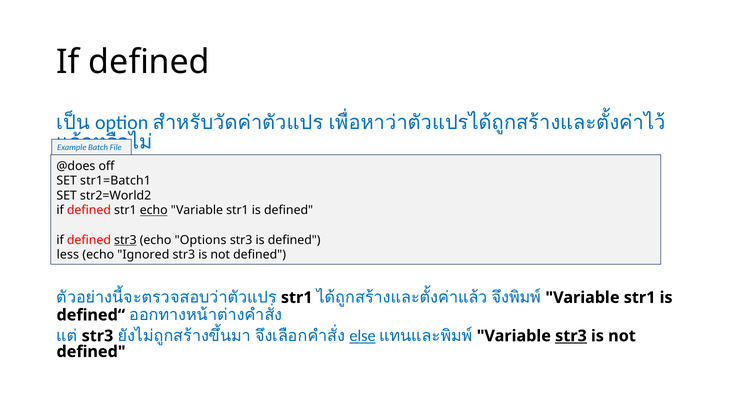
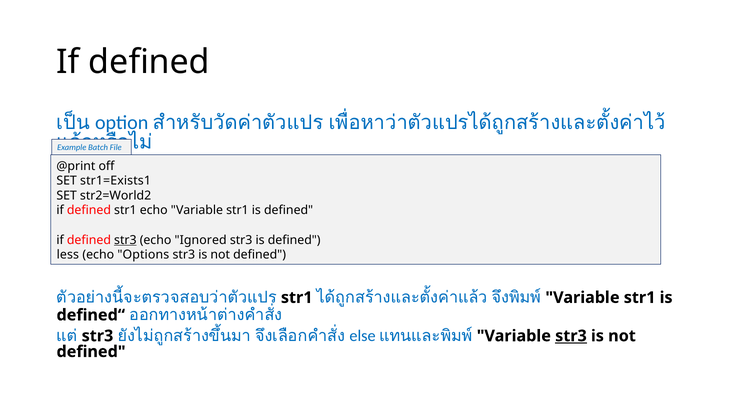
@does: @does -> @print (76, 166)
str1=Batch1: str1=Batch1 -> str1=Exists1 (116, 181)
echo underline: present -> none (154, 210)
Options: Options -> Ignored (201, 240)
Ignored: Ignored -> Options (143, 255)
else underline: present -> none (363, 336)
